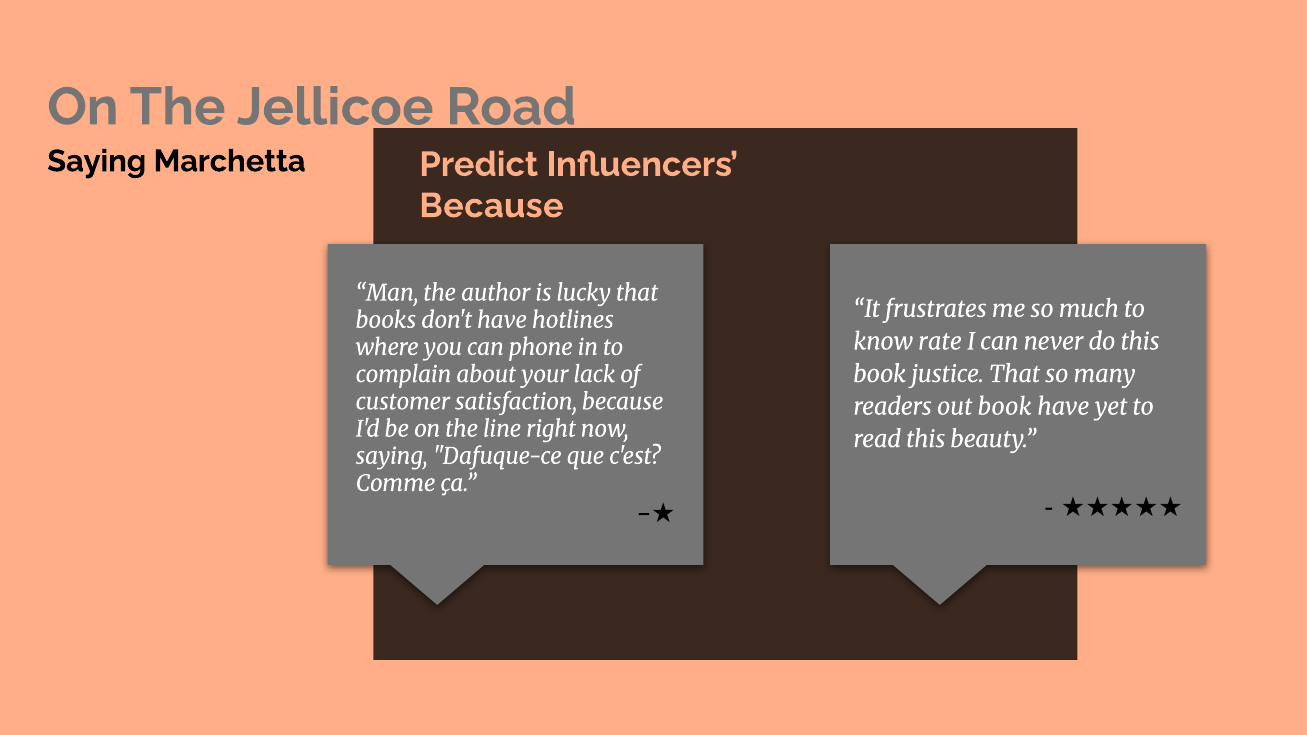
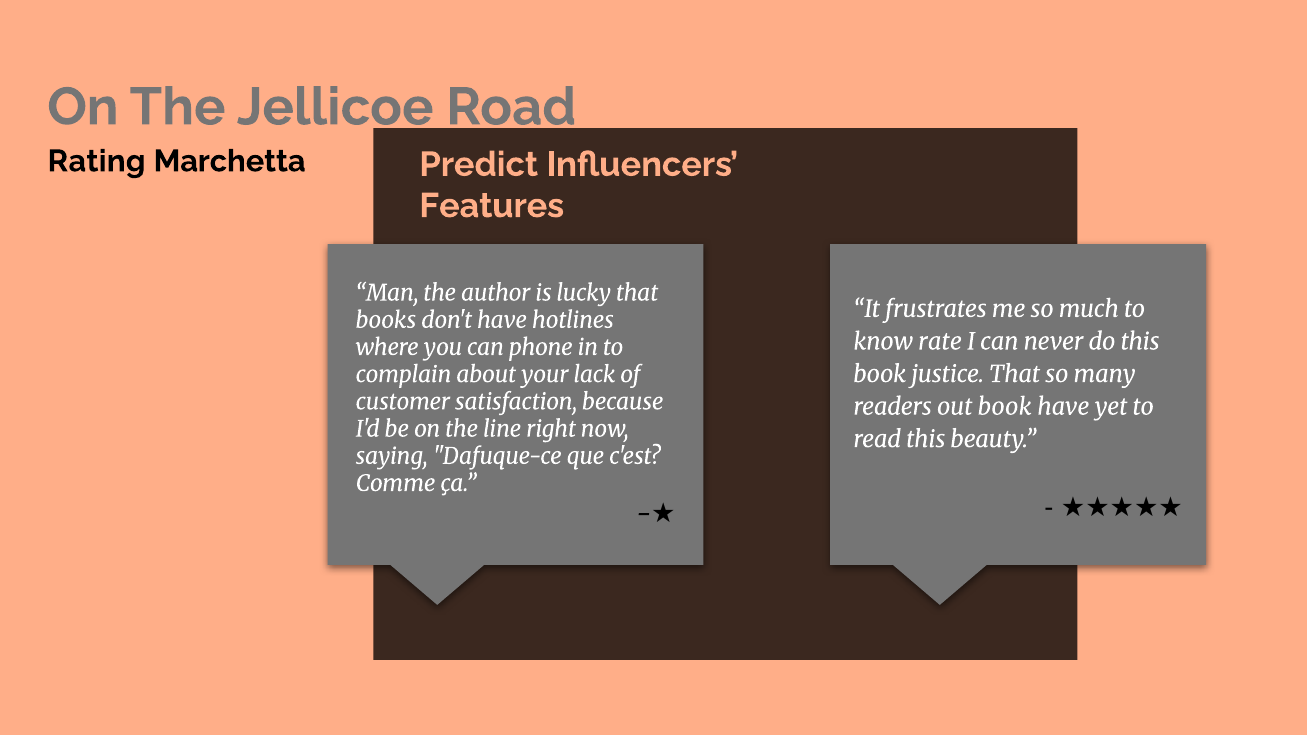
Saying: Saying -> Rating (97, 161)
Because: Because -> Features (492, 206)
